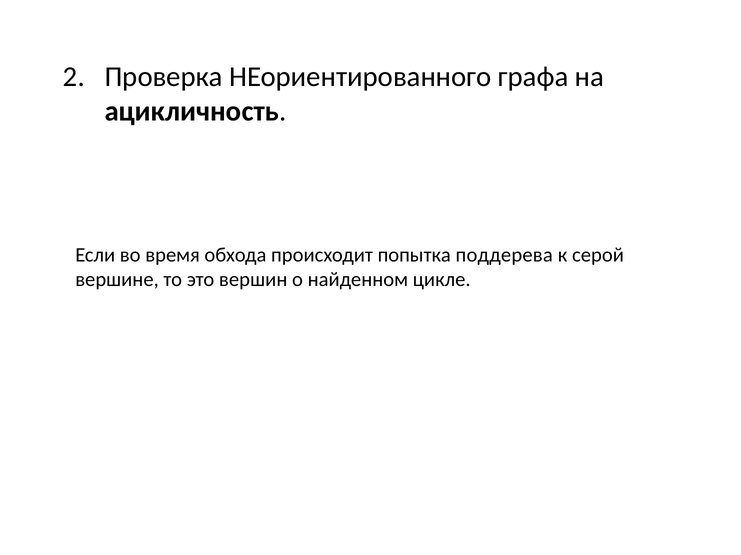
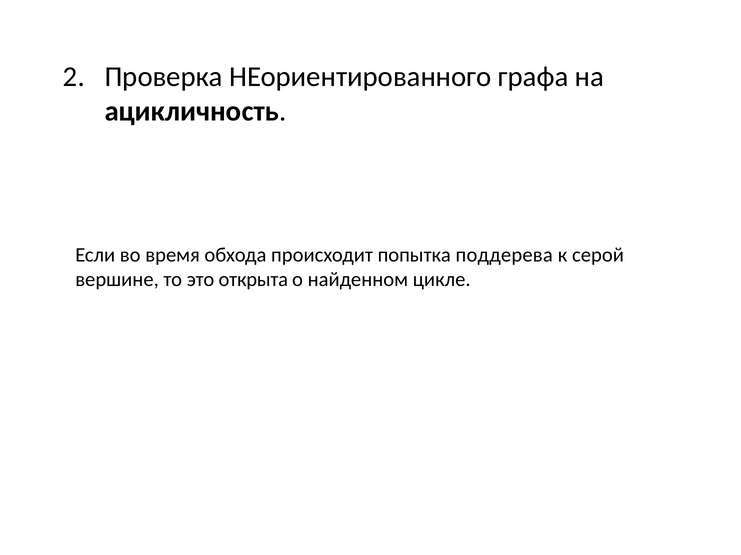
вершин: вершин -> открыта (253, 280)
